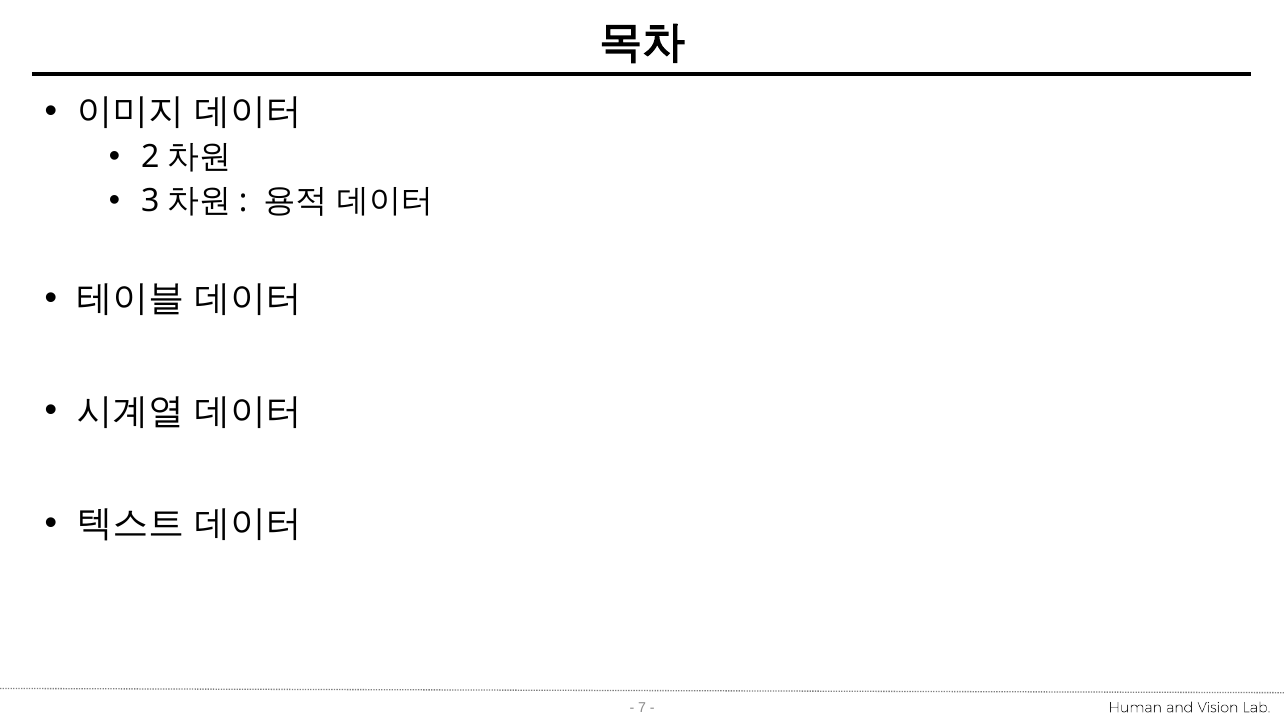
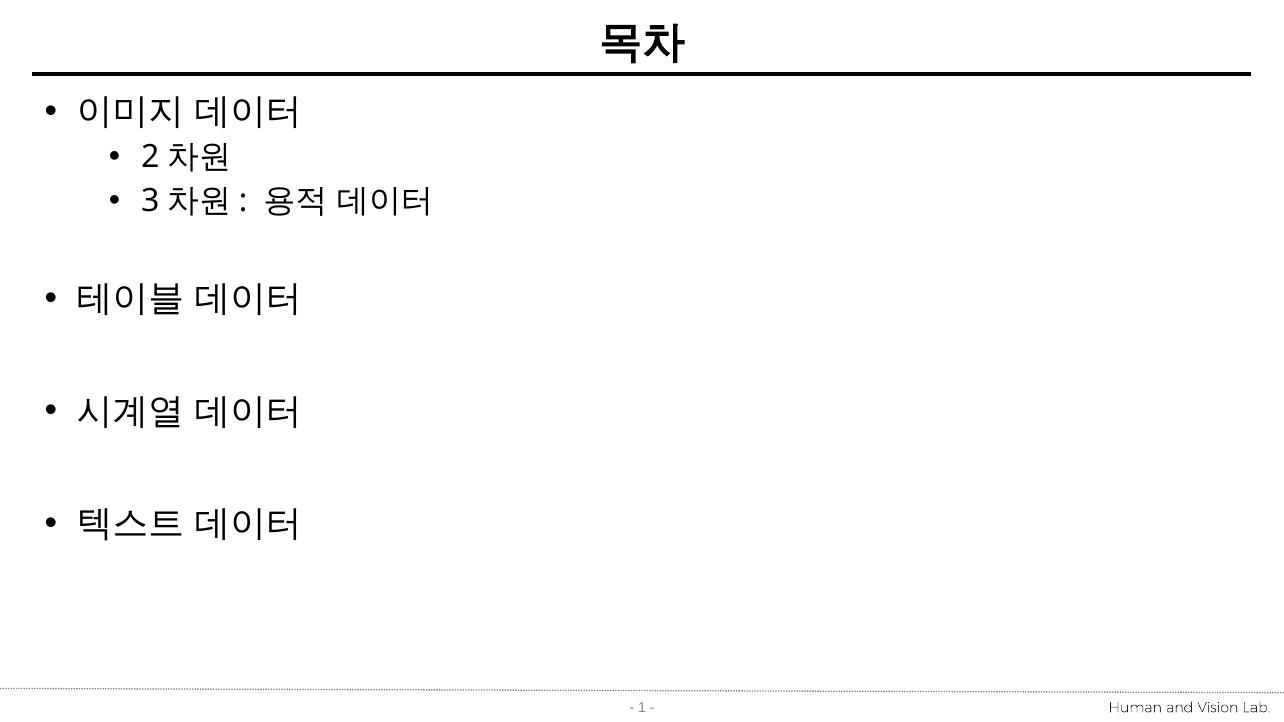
7: 7 -> 1 (642, 708)
